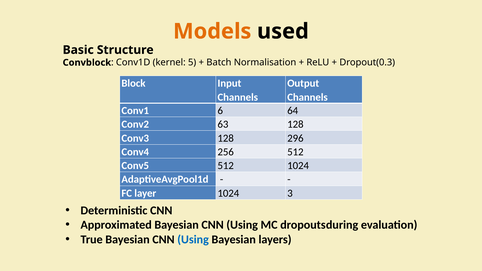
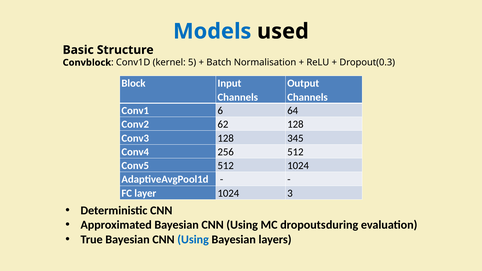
Models colour: orange -> blue (212, 31)
63: 63 -> 62 (223, 125)
296: 296 -> 345 (295, 138)
